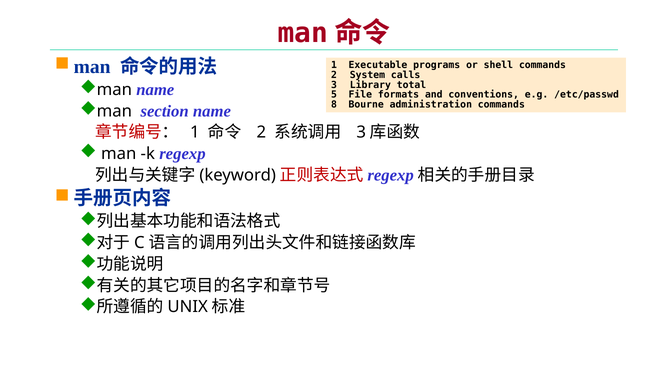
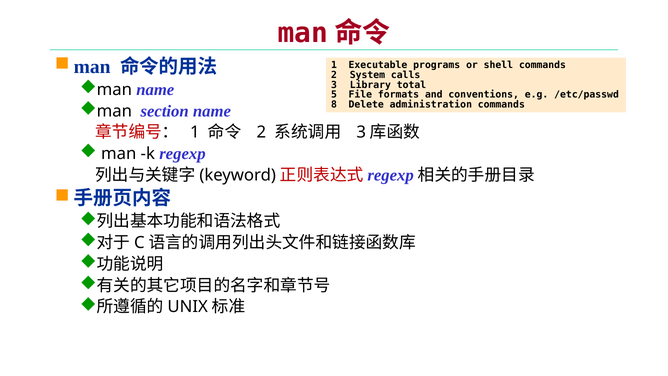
Bourne: Bourne -> Delete (366, 105)
